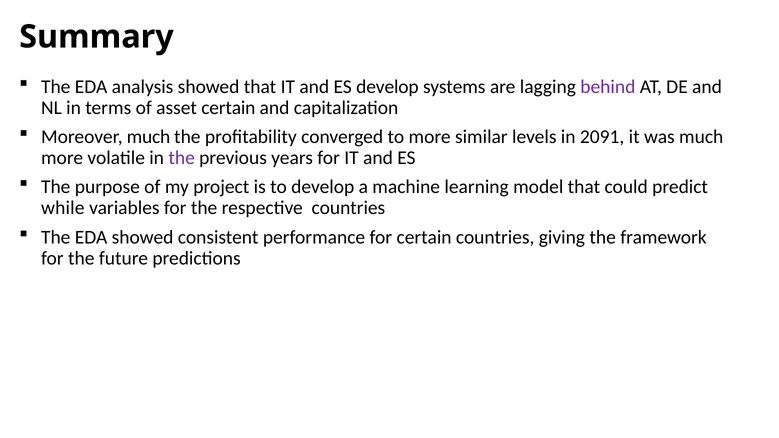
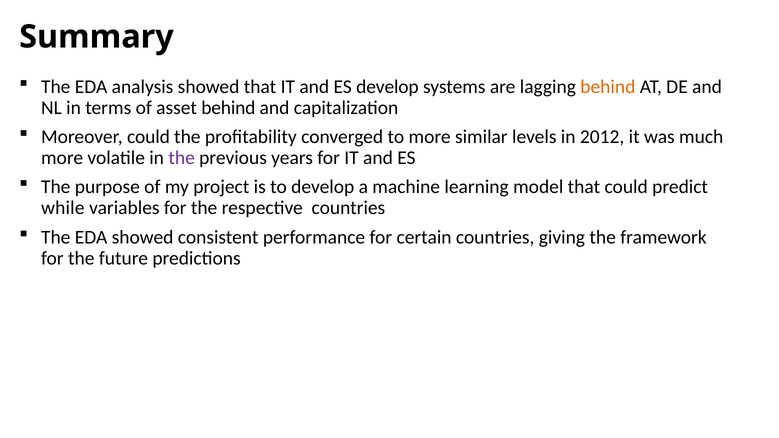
behind colour: purple -> orange (608, 87)
asset certain: certain -> behind (228, 108)
Moreover much: much -> could (148, 137)
2091: 2091 -> 2012 (602, 137)
